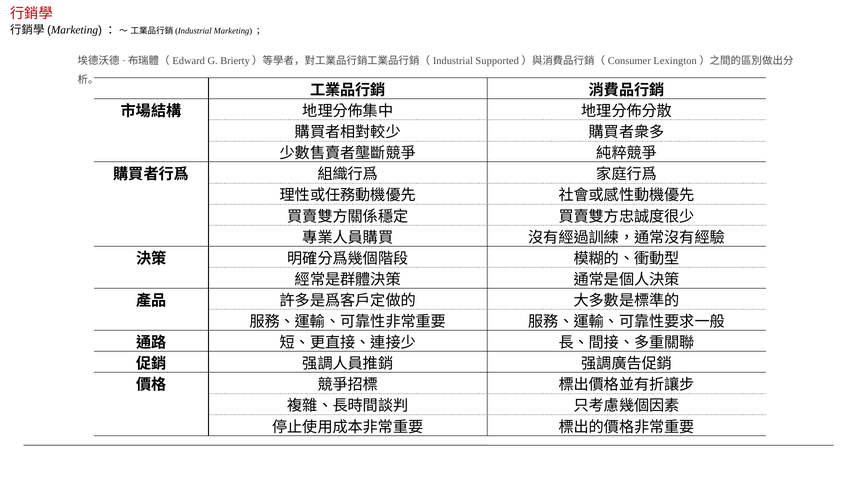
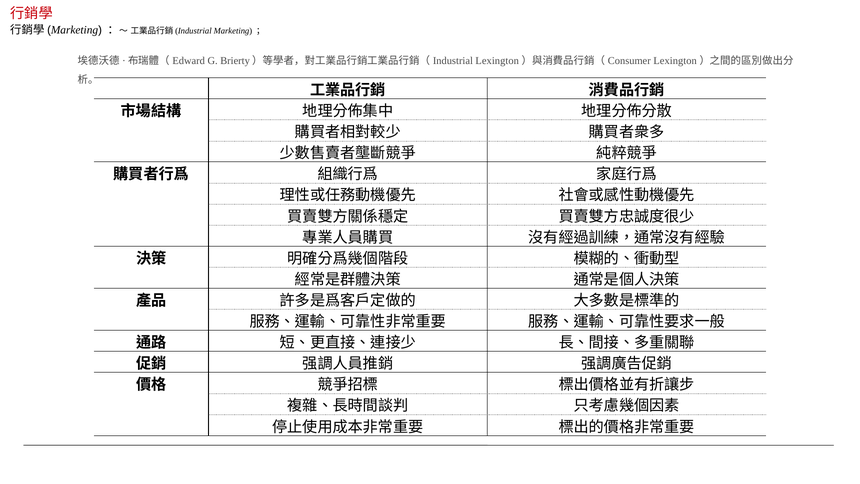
Supported: Supported -> Lexington (497, 61)
